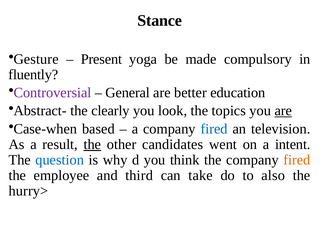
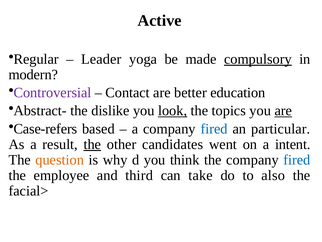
Stance: Stance -> Active (160, 20)
Gesture: Gesture -> Regular (36, 59)
Present: Present -> Leader (101, 59)
compulsory underline: none -> present (258, 59)
fluently: fluently -> modern (33, 74)
General: General -> Contact (128, 92)
clearly: clearly -> dislike (110, 111)
look underline: none -> present (173, 111)
Case-when: Case-when -> Case-refers (45, 129)
television: television -> particular (281, 129)
question colour: blue -> orange (60, 159)
fired colour: orange -> blue (297, 159)
hurry>: hurry> -> facial> (29, 190)
